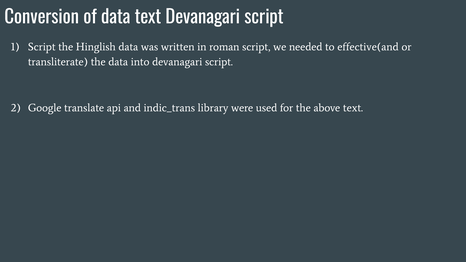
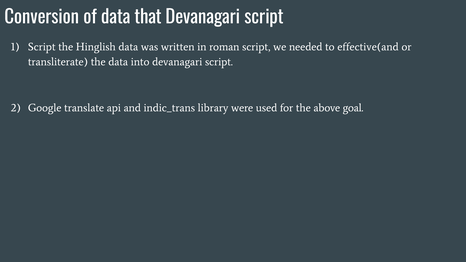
data text: text -> that (148, 17)
above text: text -> goal (353, 108)
